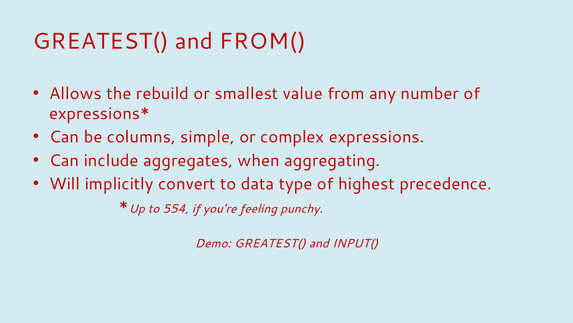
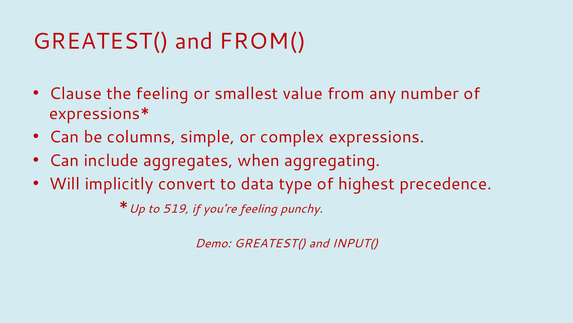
Allows: Allows -> Clause (75, 93)
the rebuild: rebuild -> feeling (162, 93)
554: 554 -> 519 (176, 209)
